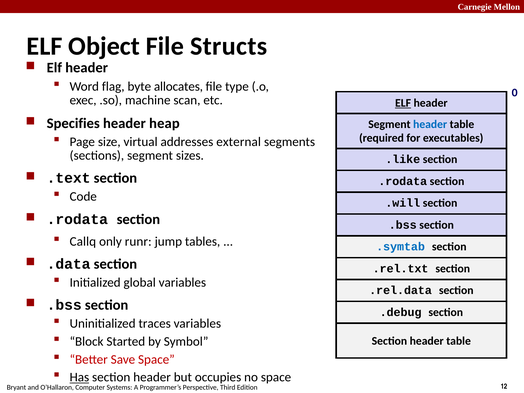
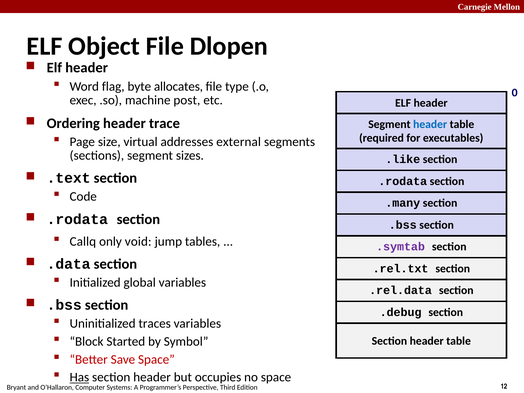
Structs: Structs -> Dlopen (229, 46)
scan: scan -> post (187, 100)
ELF underline: present -> none (403, 103)
Specifies: Specifies -> Ordering (73, 123)
heap: heap -> trace (164, 123)
.will: .will -> .many (403, 203)
runr: runr -> void (138, 242)
.symtab colour: blue -> purple (401, 247)
